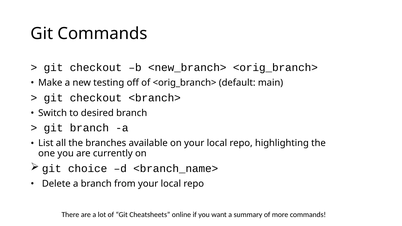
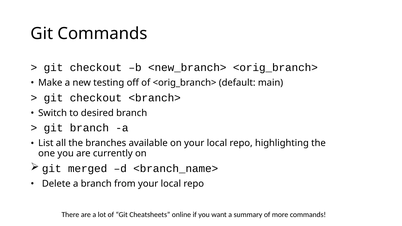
choice: choice -> merged (88, 169)
